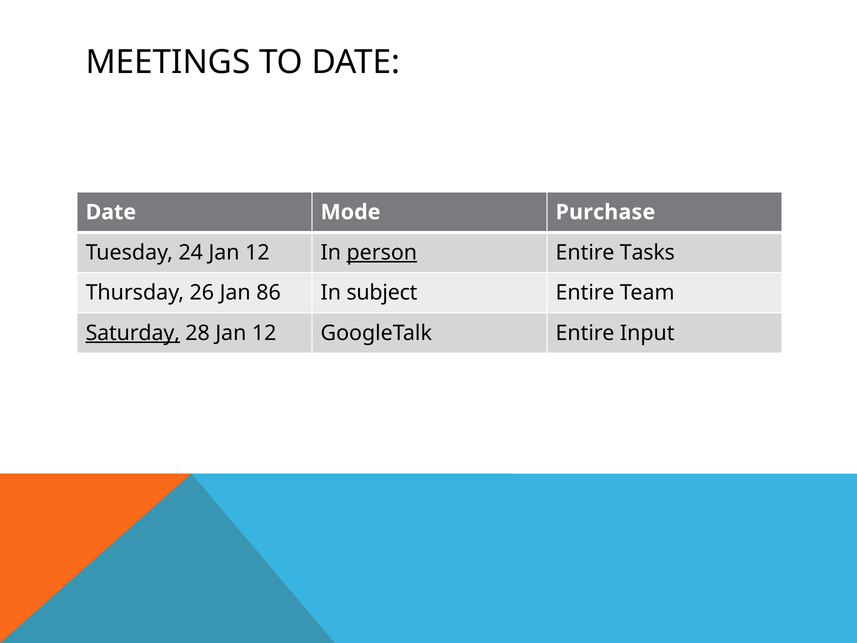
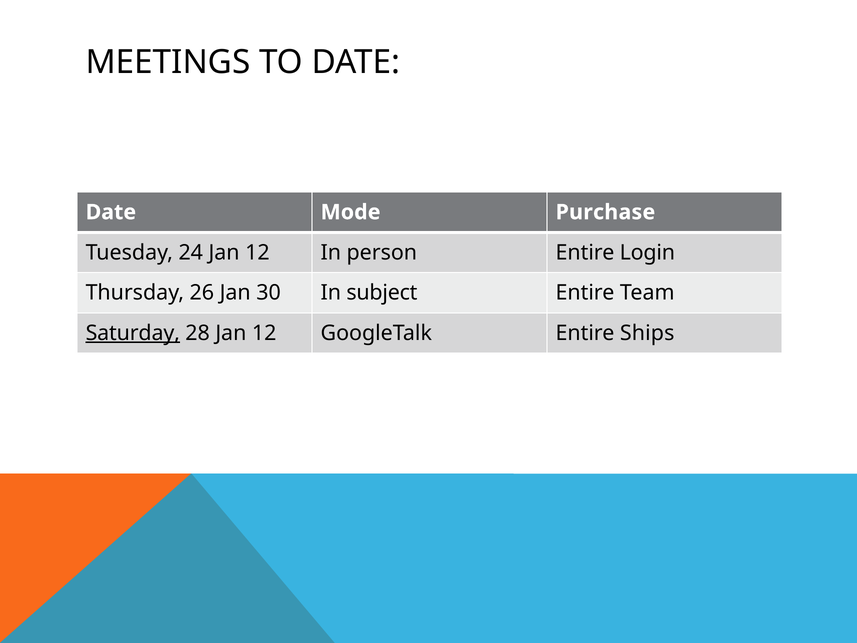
person underline: present -> none (382, 252)
Tasks: Tasks -> Login (647, 252)
86: 86 -> 30 (269, 293)
Input: Input -> Ships (647, 333)
